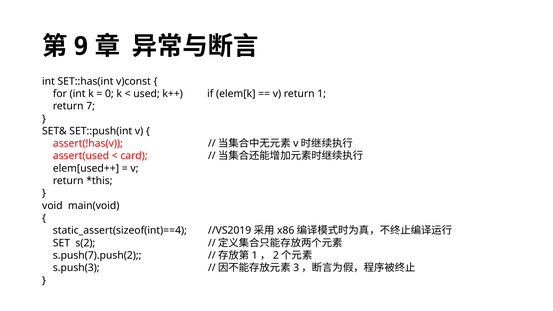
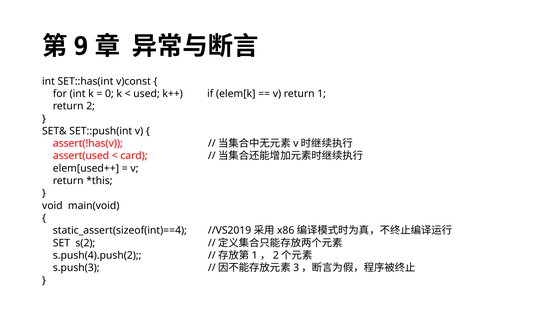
7: 7 -> 2 (91, 106)
s.push(7).push(2: s.push(7).push(2 -> s.push(4).push(2 (97, 255)
